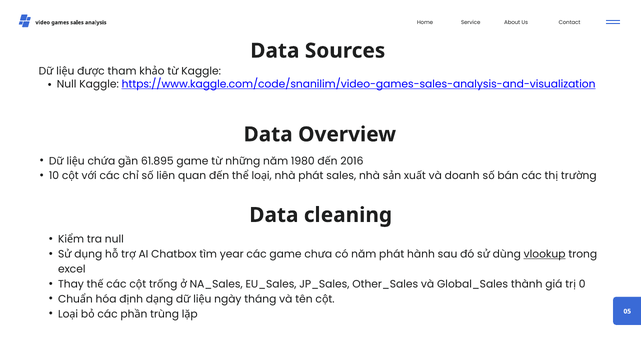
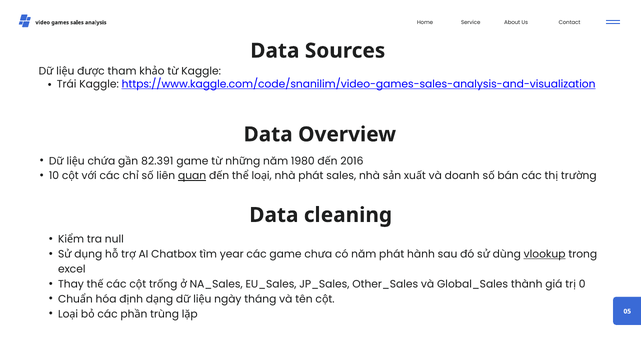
Null: Null -> Trái (67, 84)
61.895: 61.895 -> 82.391 (157, 161)
quan underline: none -> present (192, 176)
